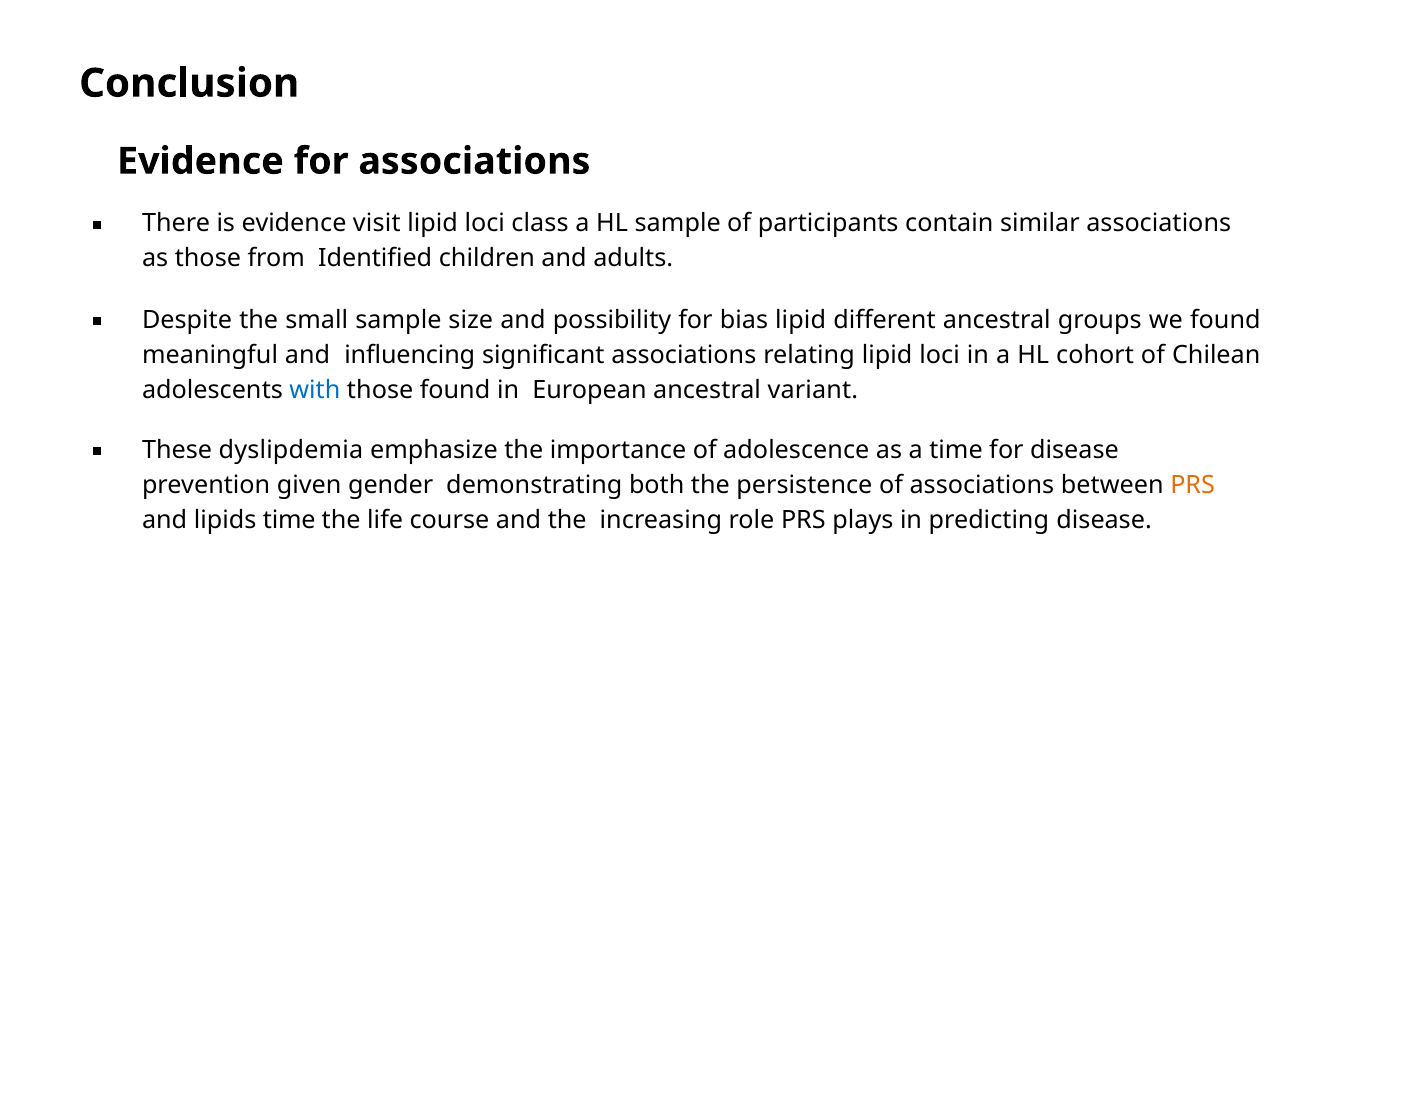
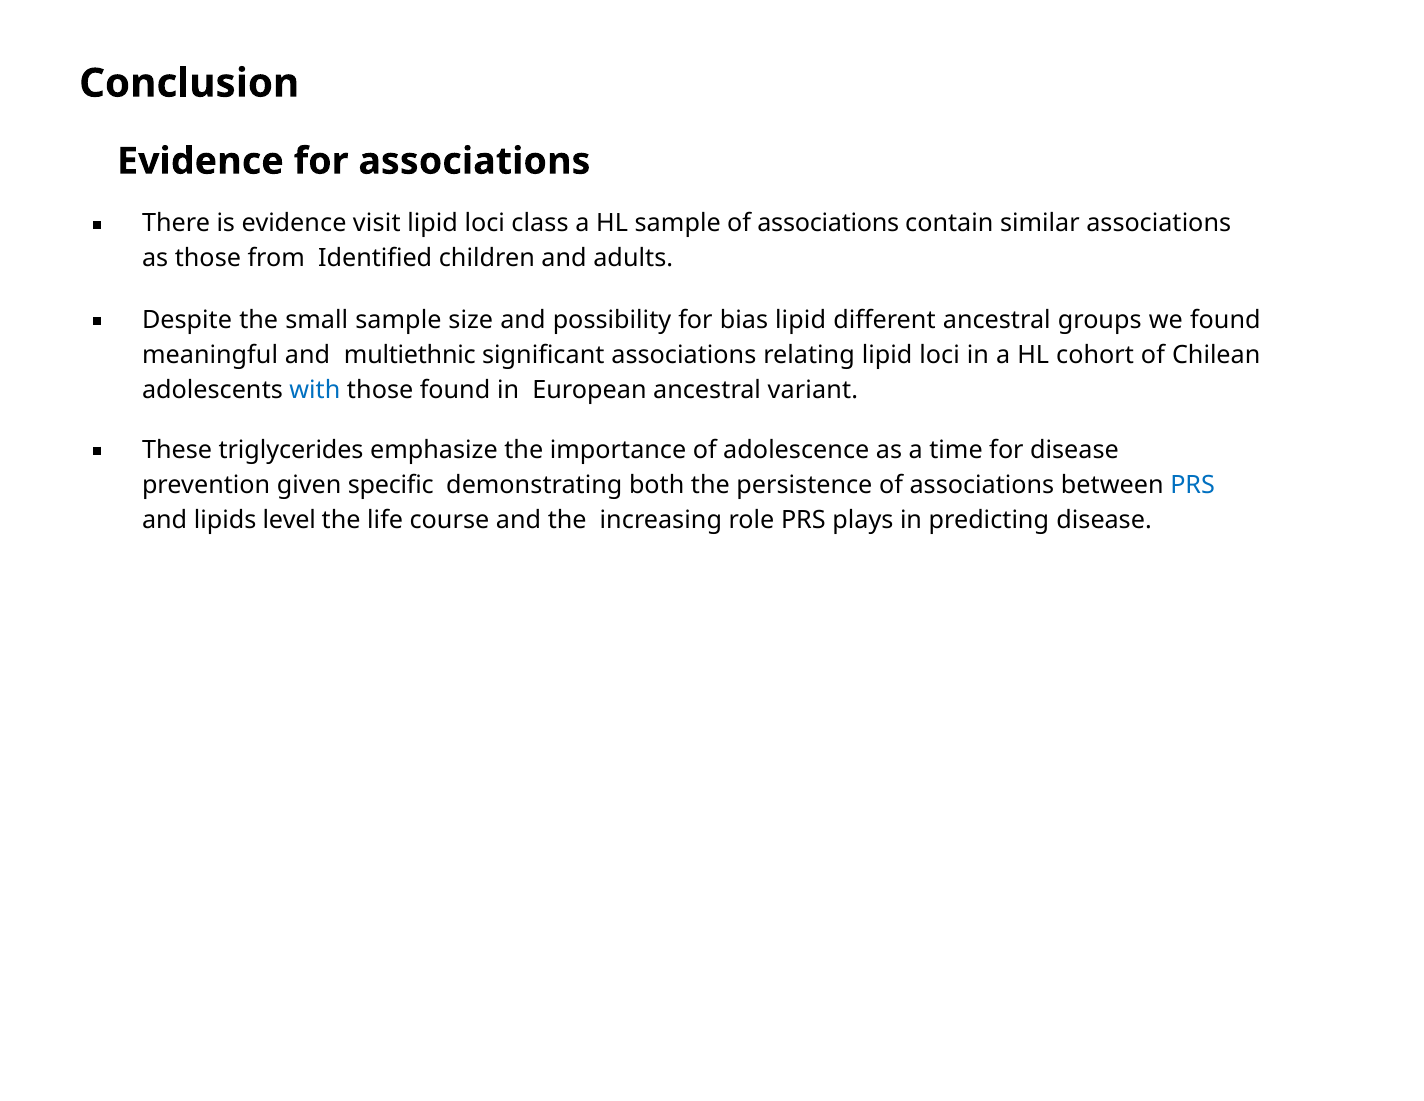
sample of participants: participants -> associations (828, 223)
influencing: influencing -> multiethnic (410, 355)
dyslipdemia: dyslipdemia -> triglycerides (291, 450)
gender: gender -> specific (391, 485)
PRS colour: orange -> blue (1193, 485)
lipids time: time -> level (289, 520)
